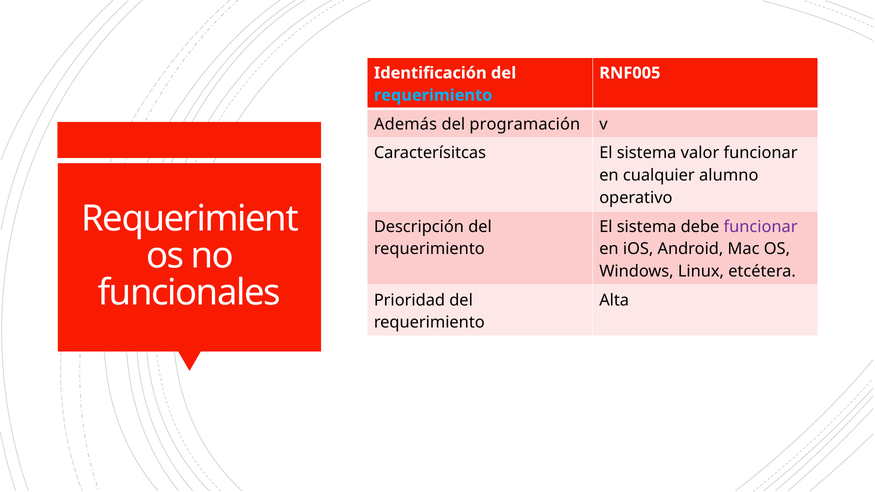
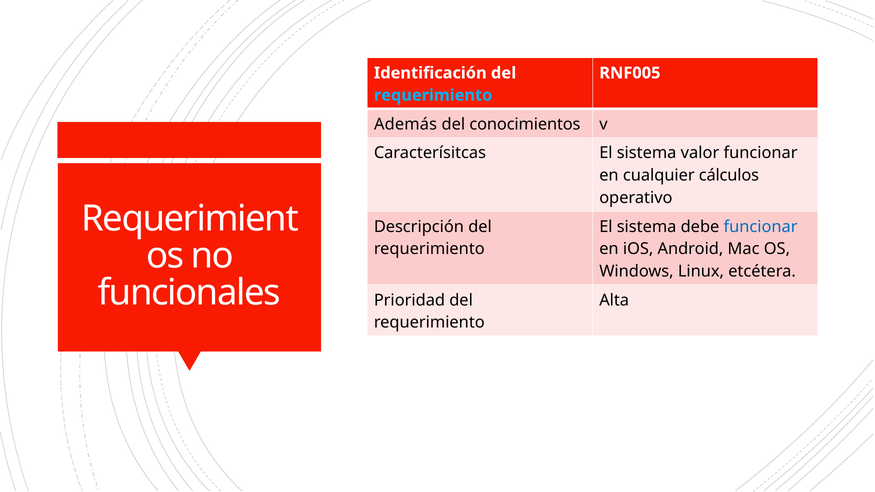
programación: programación -> conocimientos (525, 124)
alumno: alumno -> cálculos (729, 175)
funcionar colour: purple -> blue (761, 227)
